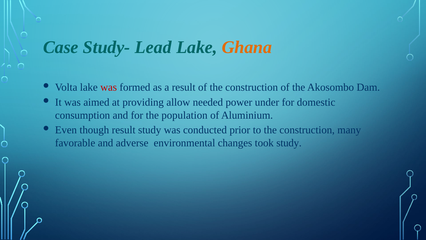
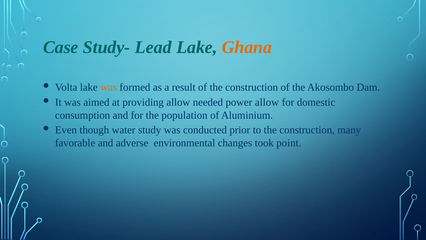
was colour: red -> orange (109, 87)
power under: under -> allow (267, 102)
though result: result -> water (124, 130)
took study: study -> point (289, 143)
